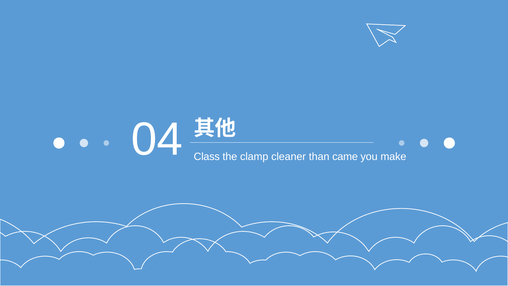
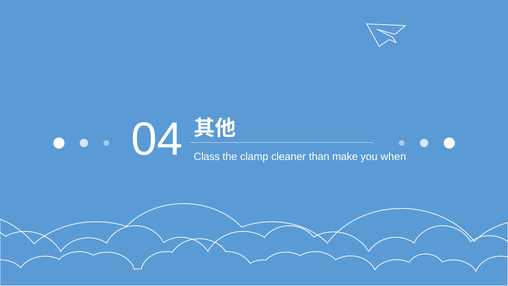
came: came -> make (345, 157)
make: make -> when (393, 157)
